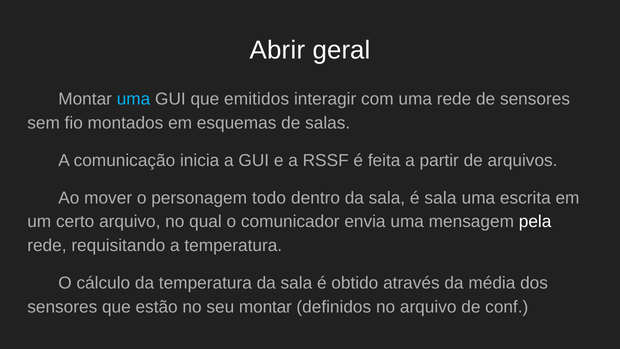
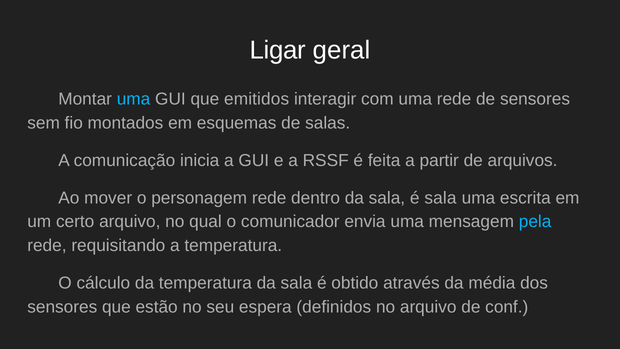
Abrir: Abrir -> Ligar (278, 50)
personagem todo: todo -> rede (269, 198)
pela colour: white -> light blue (535, 222)
seu montar: montar -> espera (265, 307)
